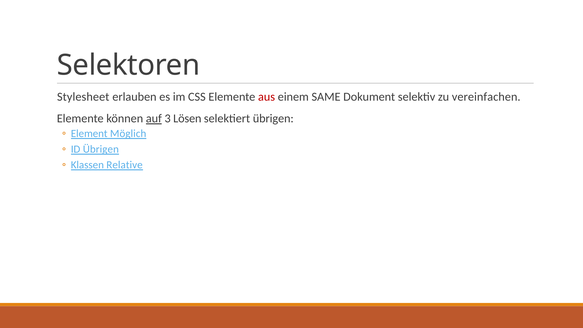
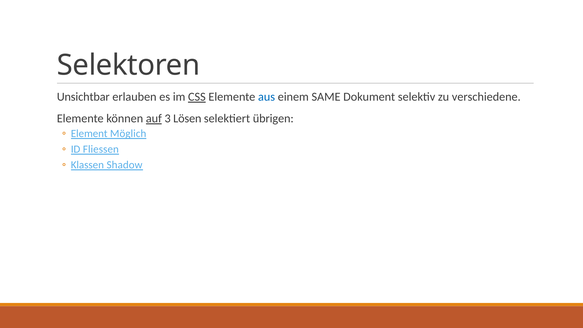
Stylesheet: Stylesheet -> Unsichtbar (83, 97)
CSS underline: none -> present (197, 97)
aus colour: red -> blue (267, 97)
vereinfachen: vereinfachen -> verschiedene (486, 97)
ID Übrigen: Übrigen -> Fliessen (101, 149)
Relative: Relative -> Shadow (125, 165)
